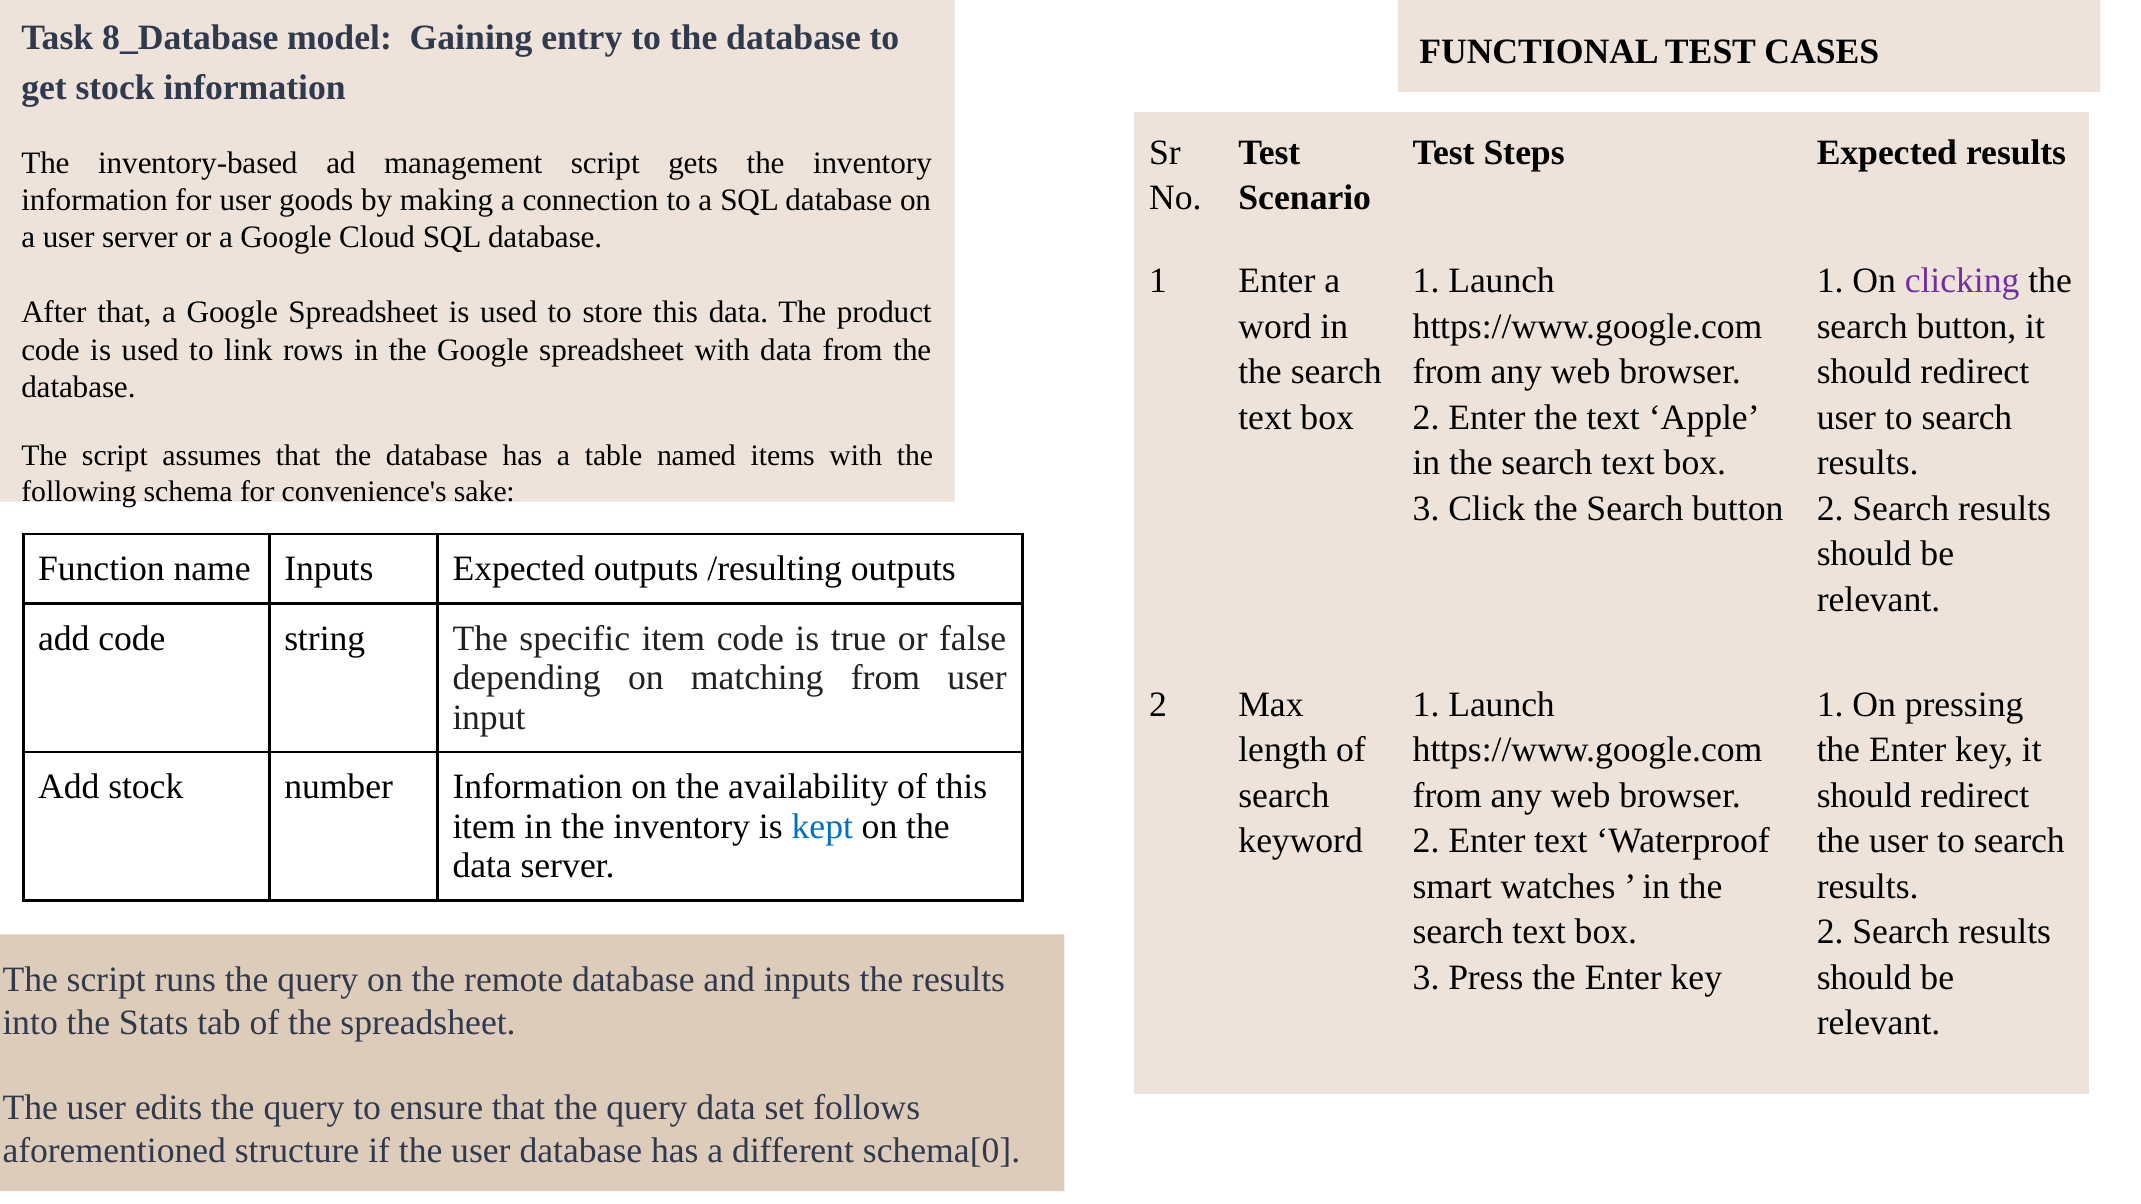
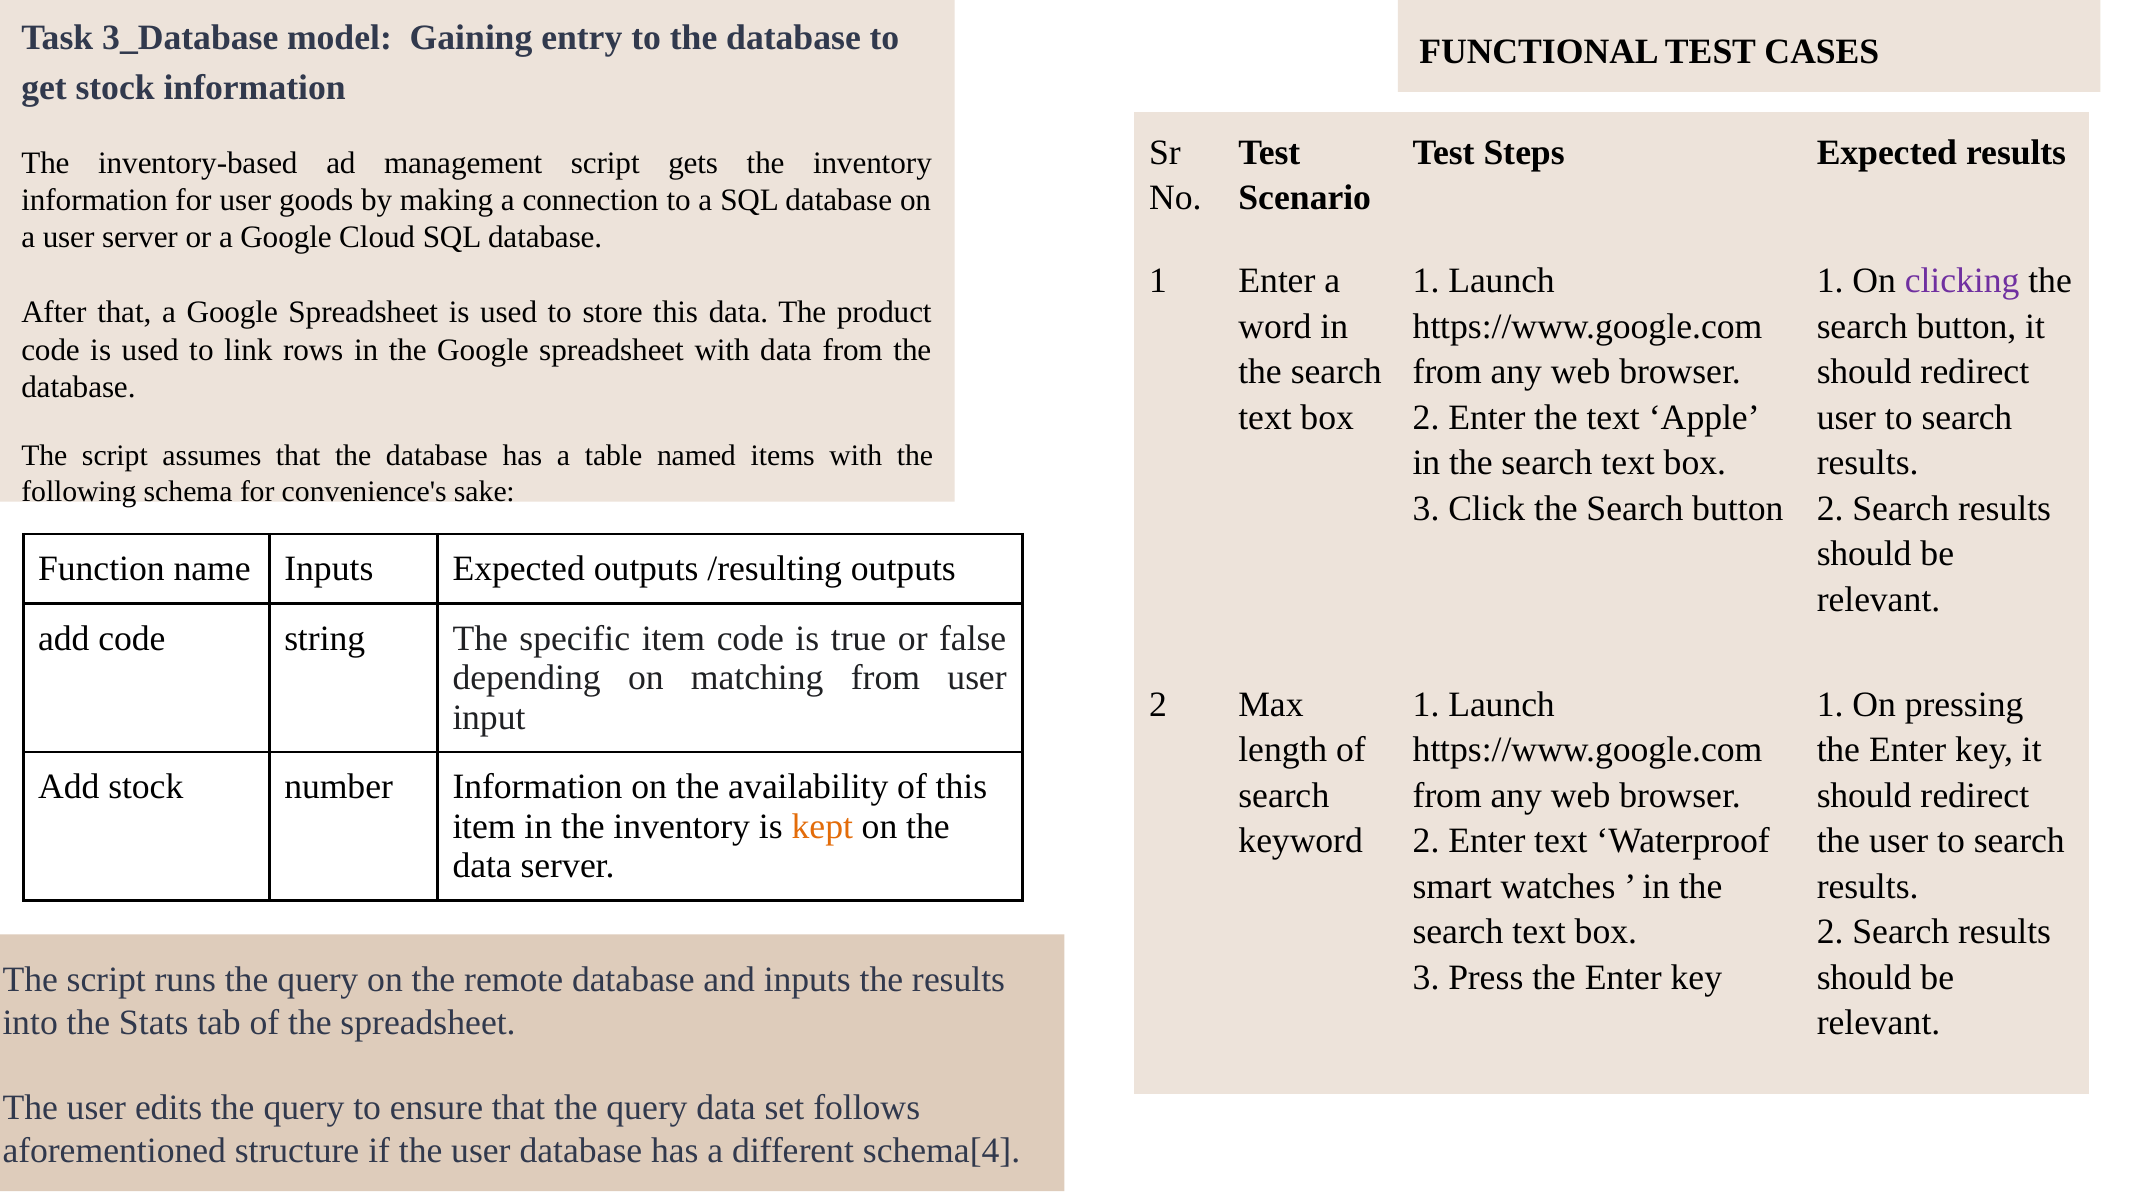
8_Database: 8_Database -> 3_Database (190, 38)
kept colour: blue -> orange (822, 827)
schema[0: schema[0 -> schema[4 (942, 1151)
